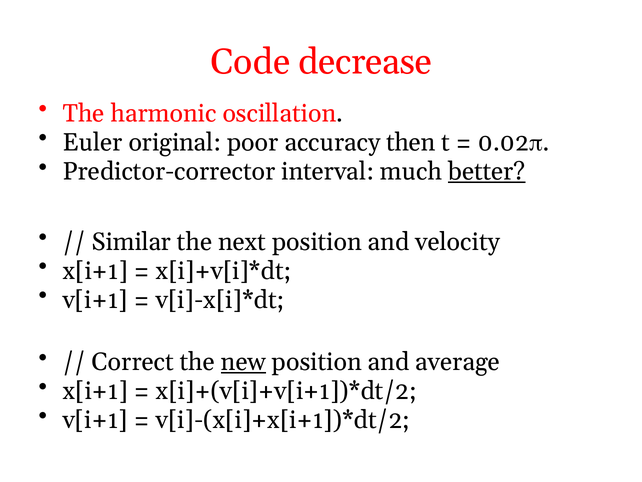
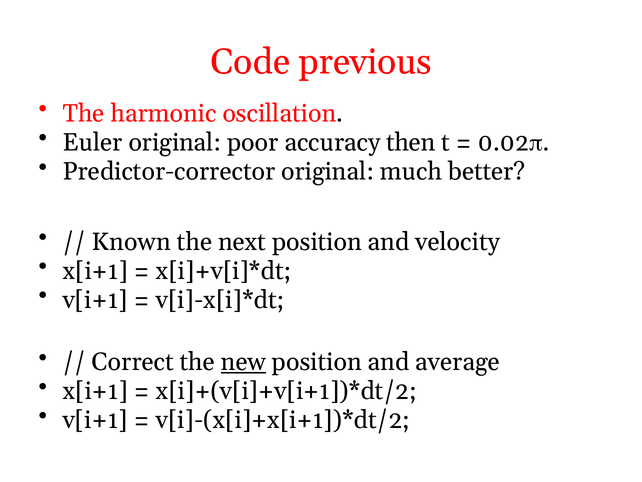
decrease: decrease -> previous (365, 62)
Predictor-corrector interval: interval -> original (328, 171)
better underline: present -> none (487, 171)
Similar: Similar -> Known (131, 242)
